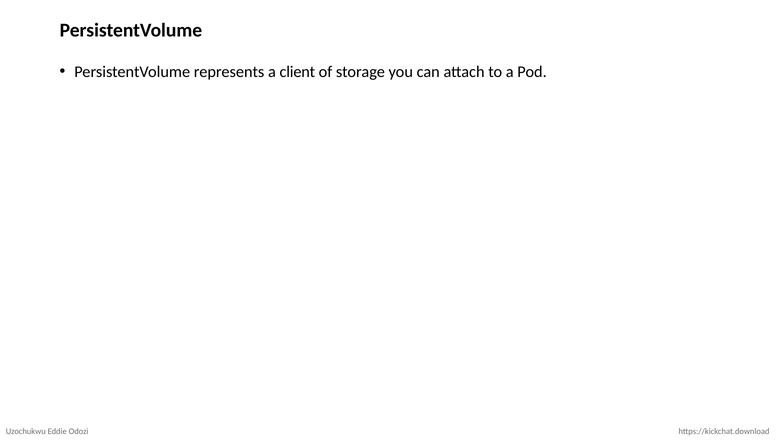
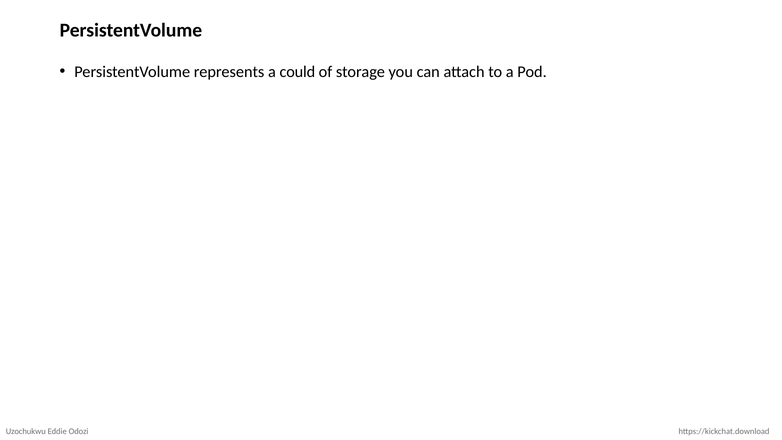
client: client -> could (297, 72)
